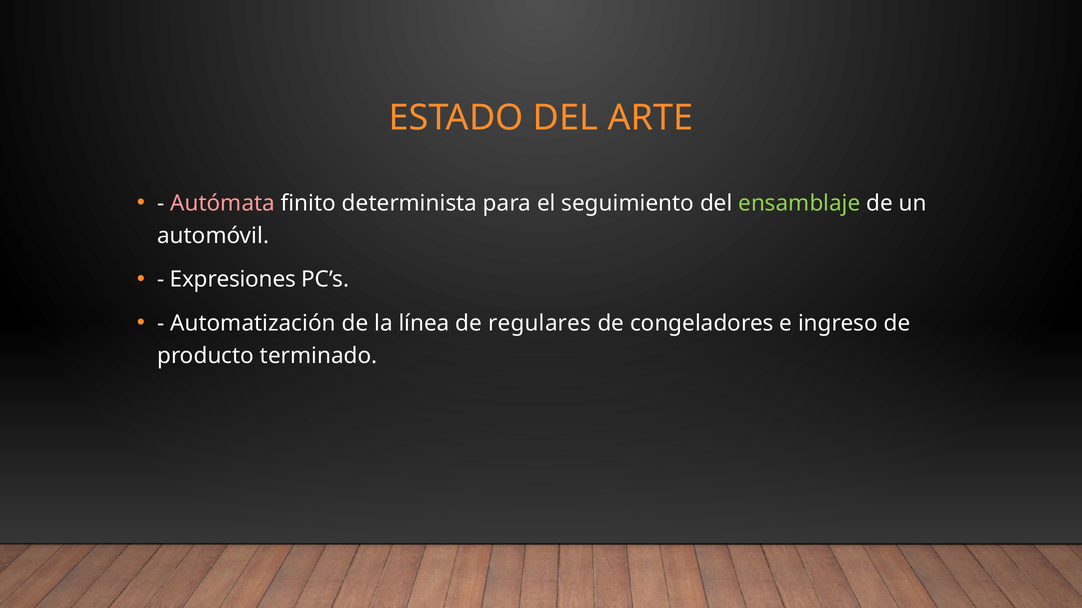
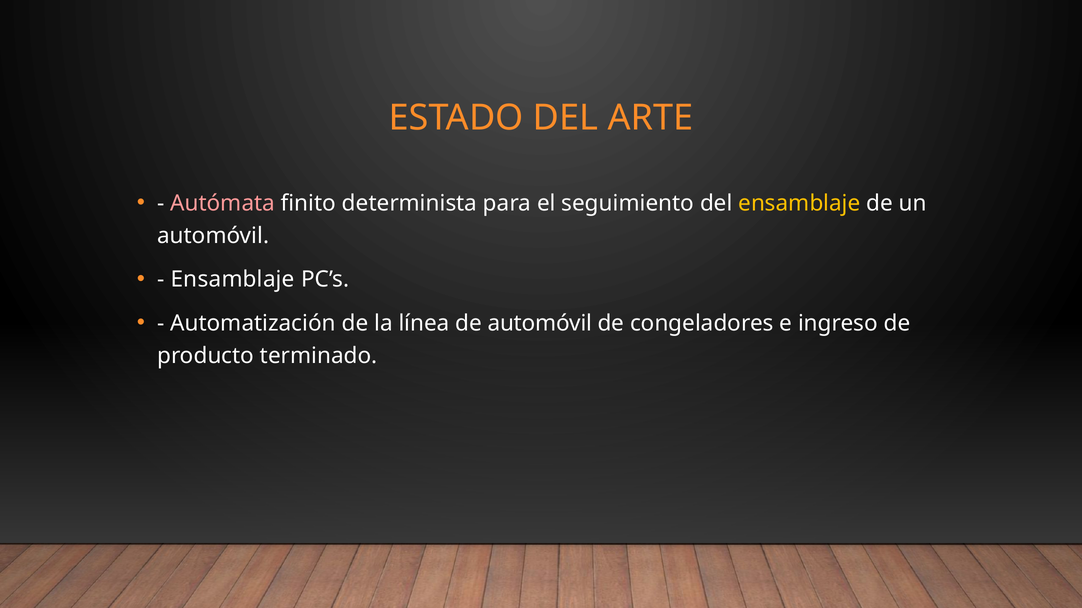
ensamblaje colour: light green -> yellow (799, 203)
Expresiones: Expresiones -> Ensamblaje (233, 280)
de regulares: regulares -> automóvil (540, 324)
